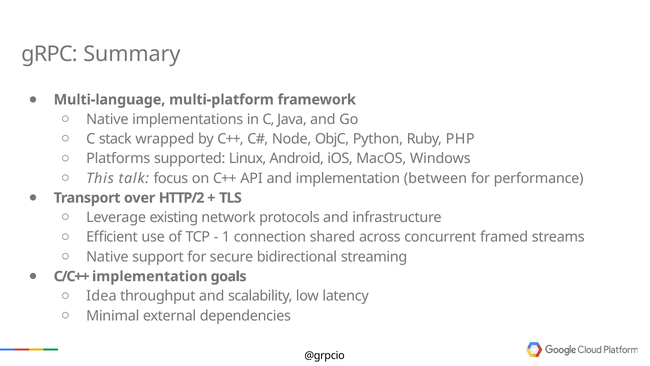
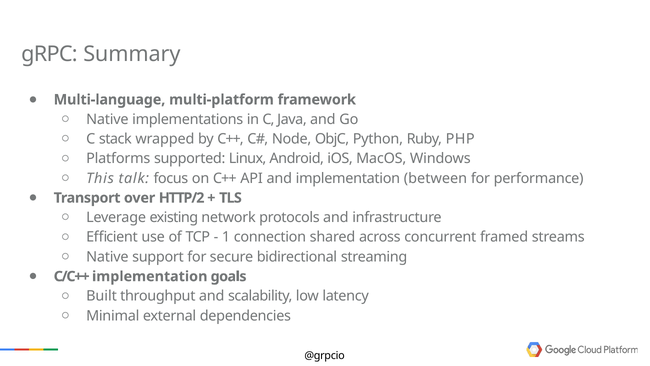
Idea: Idea -> Built (102, 296)
